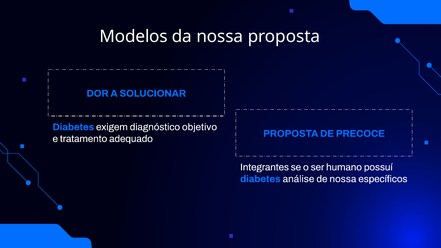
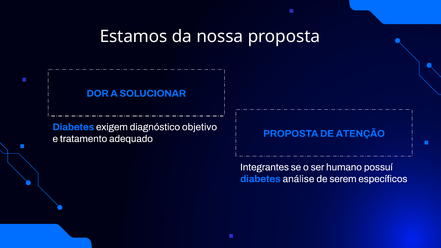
Modelos: Modelos -> Estamos (134, 37)
PRECOCE: PRECOCE -> ATENÇÃO (360, 134)
de nossa: nossa -> serem (343, 179)
